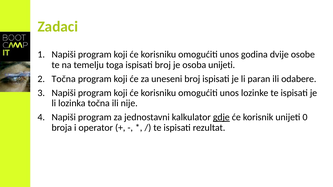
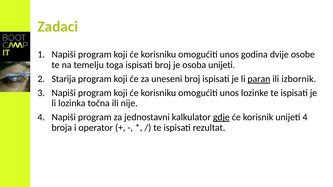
2 Točna: Točna -> Starija (64, 79)
paran underline: none -> present (259, 79)
odabere: odabere -> izbornik (299, 79)
unijeti 0: 0 -> 4 (305, 117)
